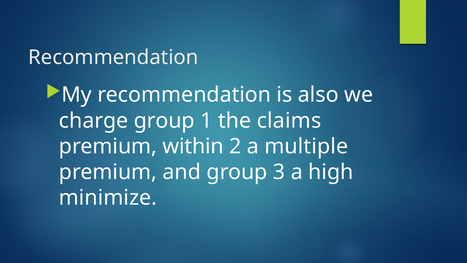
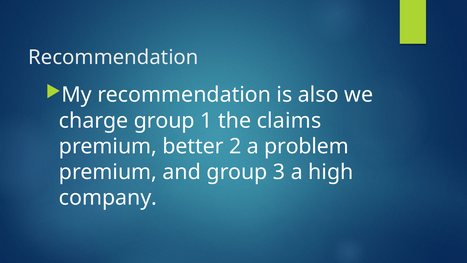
within: within -> better (193, 146)
multiple: multiple -> problem (307, 146)
minimize: minimize -> company (108, 198)
